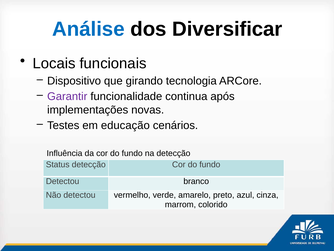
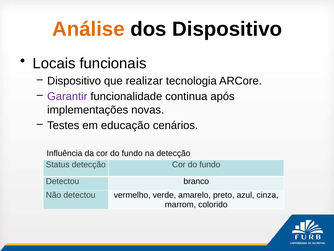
Análise colour: blue -> orange (88, 29)
dos Diversificar: Diversificar -> Dispositivo (227, 29)
girando: girando -> realizar (144, 81)
